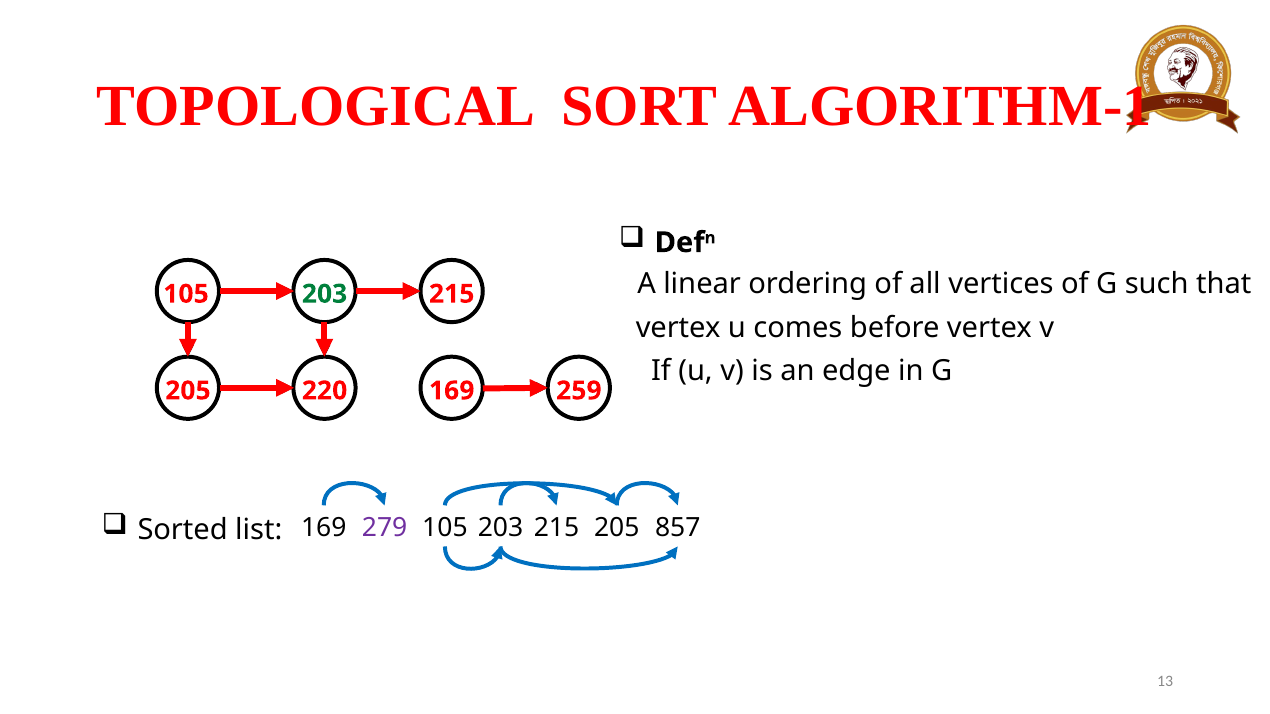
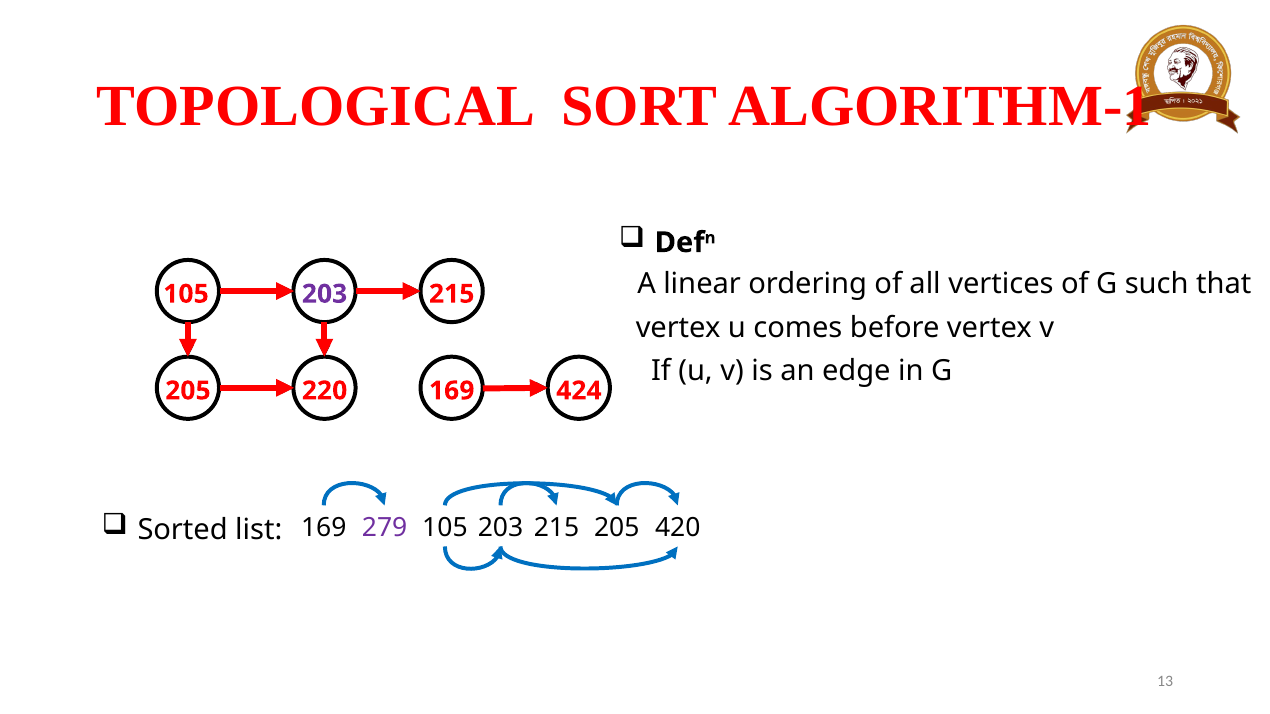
203 colour: green -> purple (325, 294)
259: 259 -> 424 (579, 391)
857: 857 -> 420 (678, 528)
